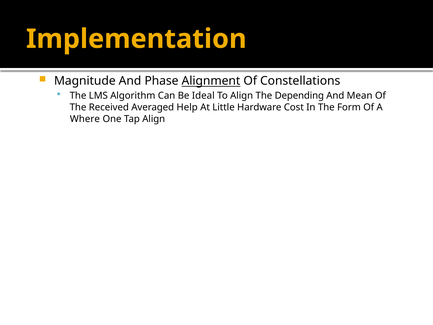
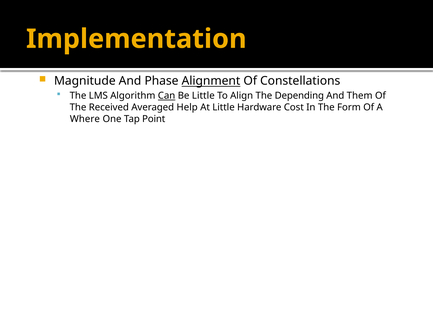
Can underline: none -> present (167, 96)
Be Ideal: Ideal -> Little (203, 96)
Mean: Mean -> Them (360, 96)
Tap Align: Align -> Point (154, 119)
